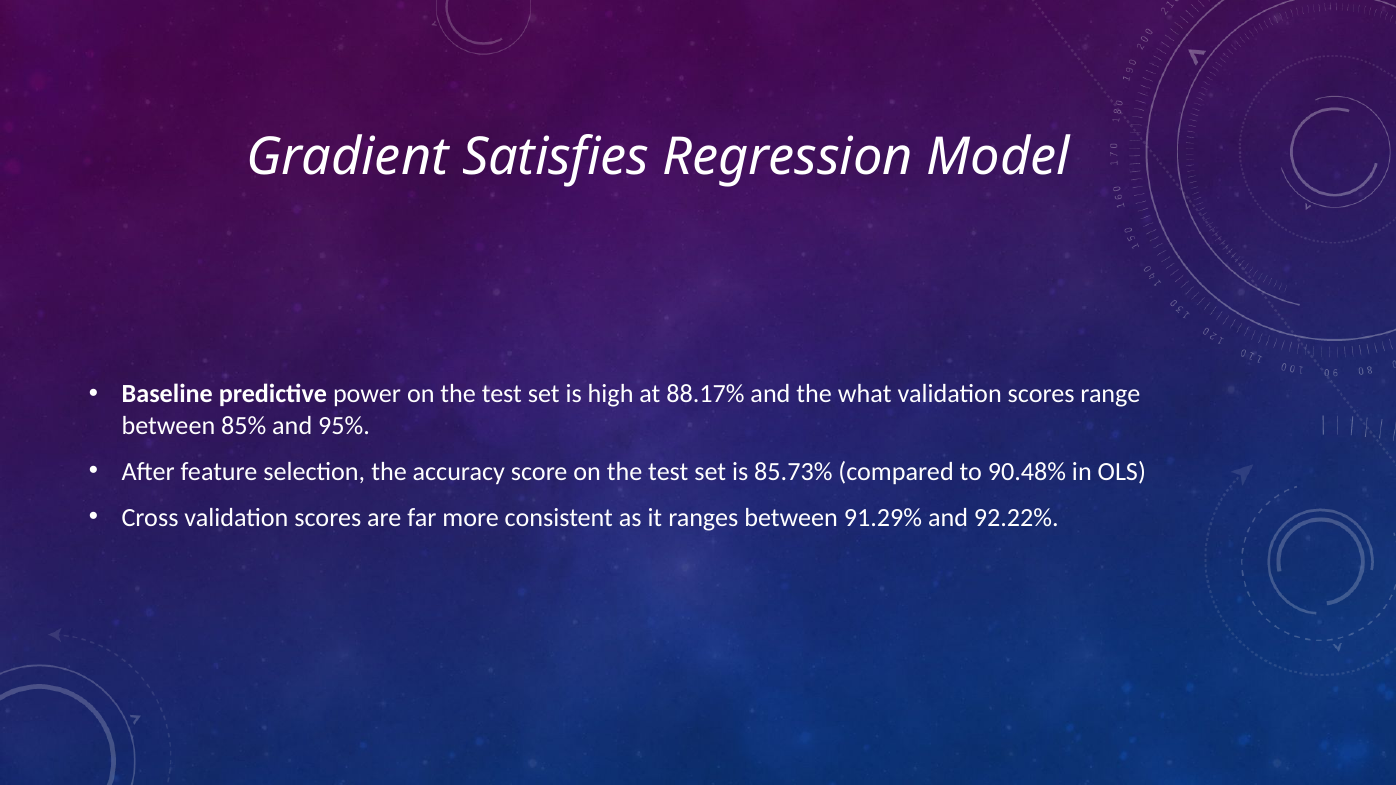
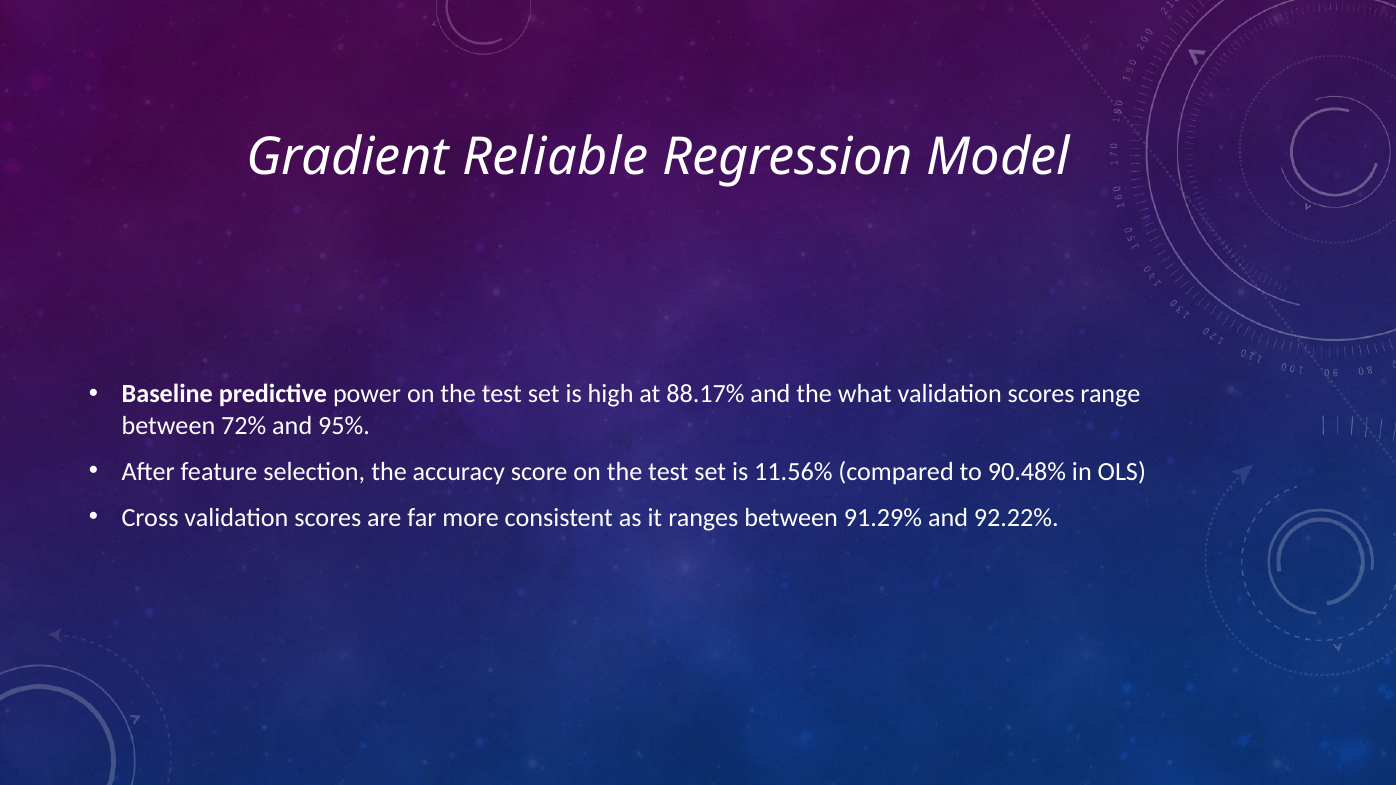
Satisfies: Satisfies -> Reliable (555, 157)
85%: 85% -> 72% (244, 426)
85.73%: 85.73% -> 11.56% (793, 472)
